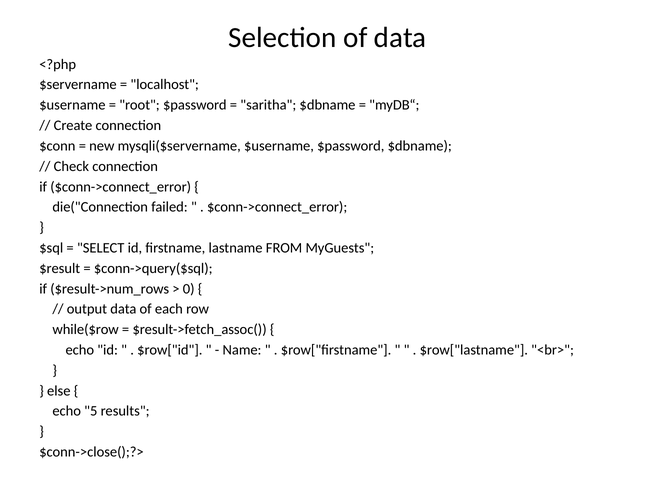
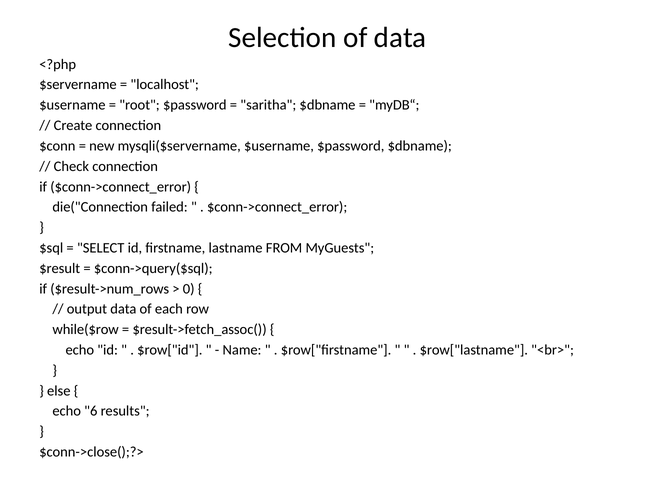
5: 5 -> 6 (91, 411)
